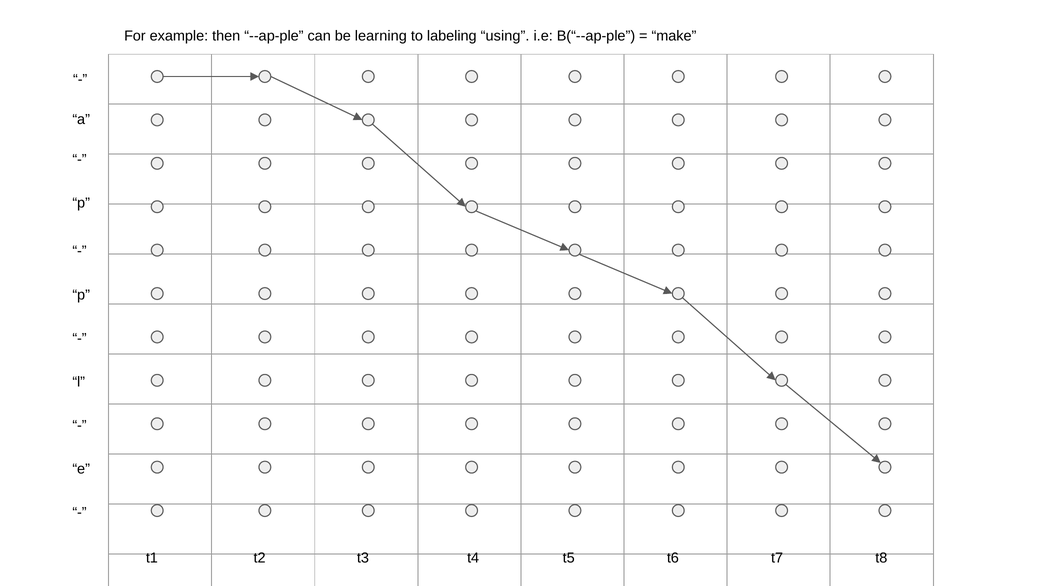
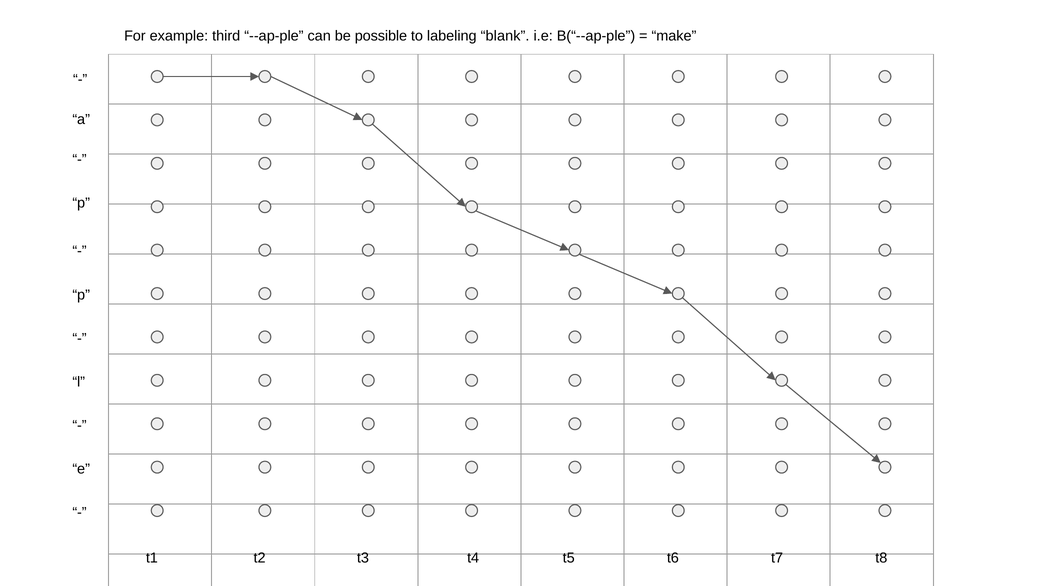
then: then -> third (226, 36)
learning: learning -> possible (381, 36)
using: using -> blank (505, 36)
